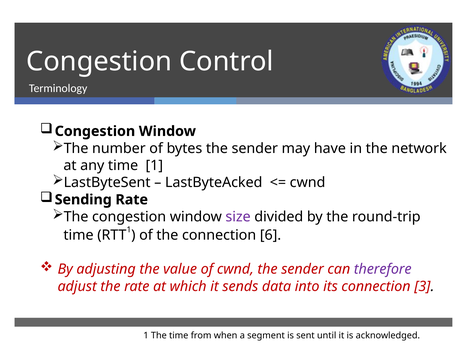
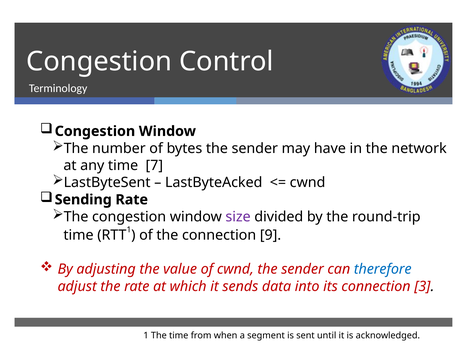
time 1: 1 -> 7 (154, 166)
6: 6 -> 9 (271, 235)
therefore colour: purple -> blue (383, 269)
